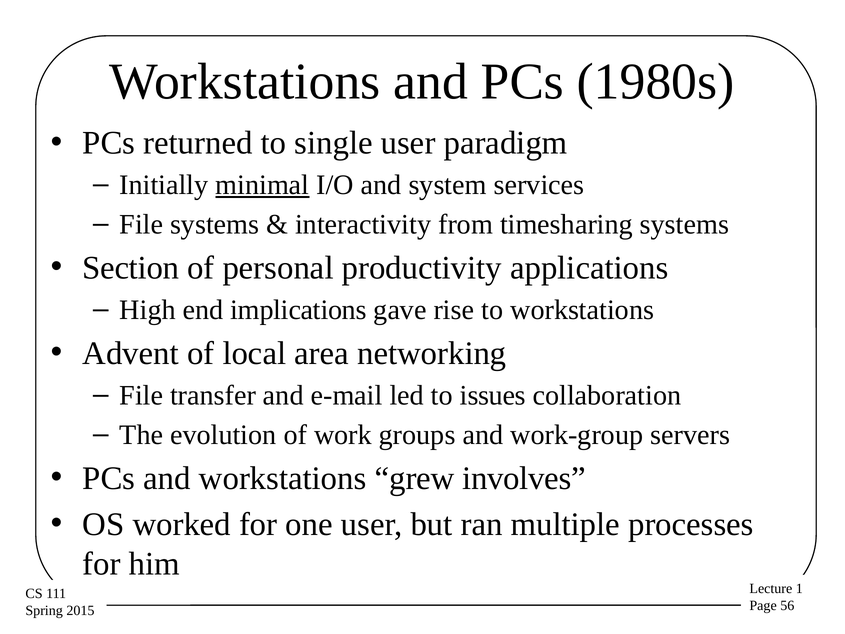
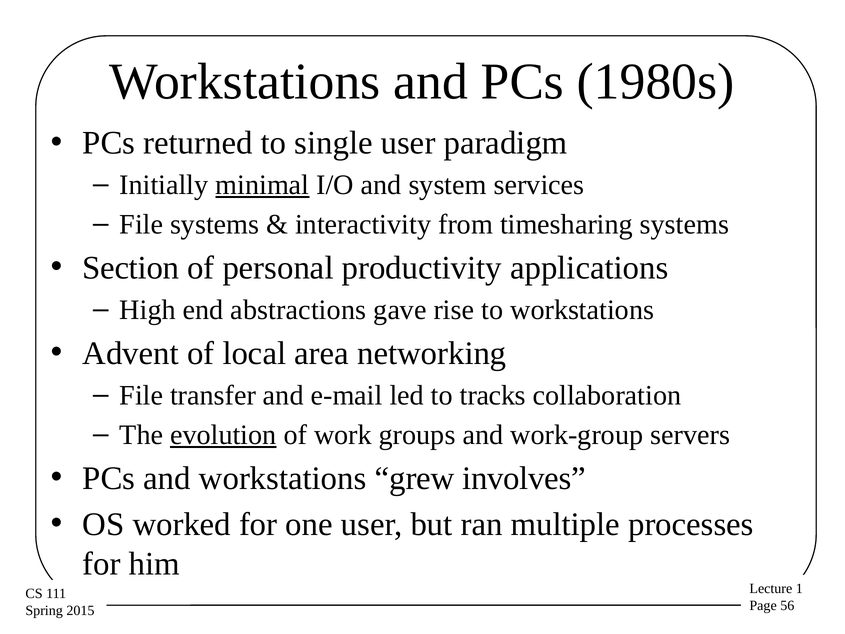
implications: implications -> abstractions (298, 310)
issues: issues -> tracks (493, 395)
evolution underline: none -> present (223, 435)
